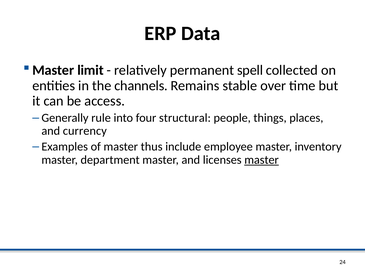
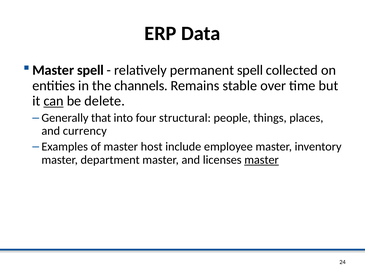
Master limit: limit -> spell (90, 70)
can underline: none -> present (54, 101)
access: access -> delete (105, 101)
rule: rule -> that (101, 118)
thus: thus -> host (152, 147)
